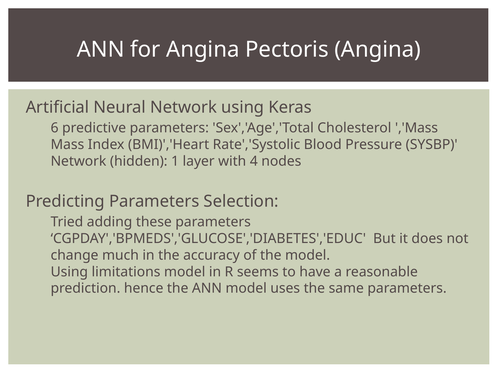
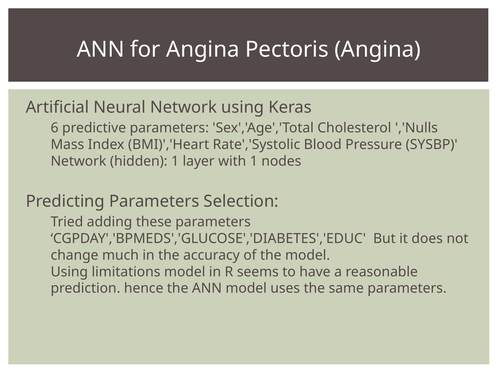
,'Mass: ,'Mass -> ,'Nulls (416, 128)
with 4: 4 -> 1 (254, 161)
